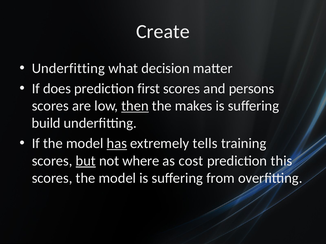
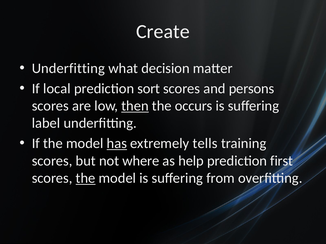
does: does -> local (57, 89)
first: first -> sort (149, 89)
makes: makes -> occurs (194, 106)
build: build -> label (46, 123)
but underline: present -> none (86, 161)
cost: cost -> help (191, 161)
this: this -> first (282, 161)
the underline: none -> present (86, 179)
